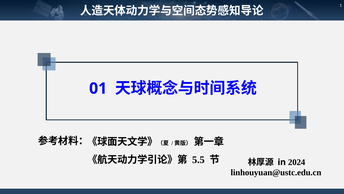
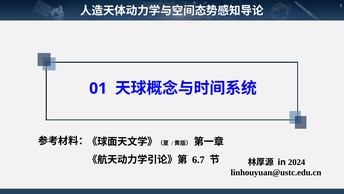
5.5: 5.5 -> 6.7 (198, 160)
